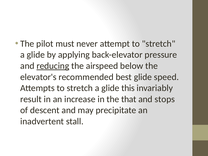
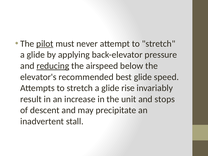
pilot underline: none -> present (45, 44)
this: this -> rise (128, 88)
that: that -> unit (129, 99)
